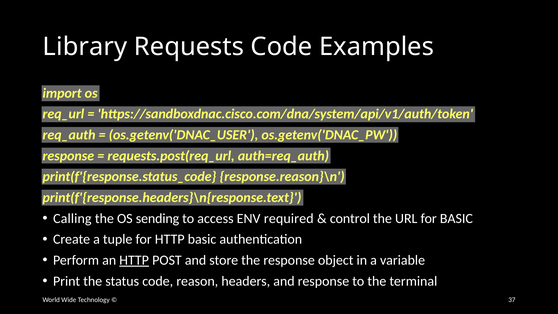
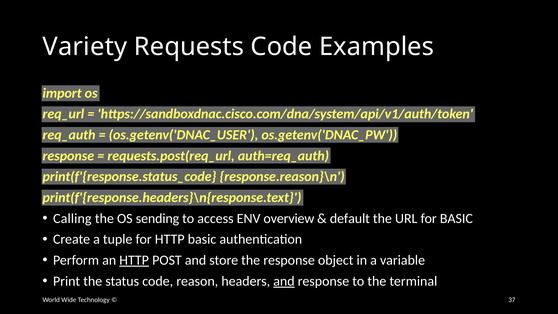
Library: Library -> Variety (85, 47)
required: required -> overview (289, 218)
control: control -> default (350, 218)
and underline: none -> present (284, 281)
